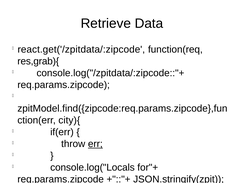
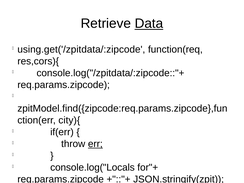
Data underline: none -> present (149, 24)
react.get('/zpitdata/:zipcode: react.get('/zpitdata/:zipcode -> using.get('/zpitdata/:zipcode (81, 49)
res,grab){: res,grab){ -> res,cors){ (38, 61)
